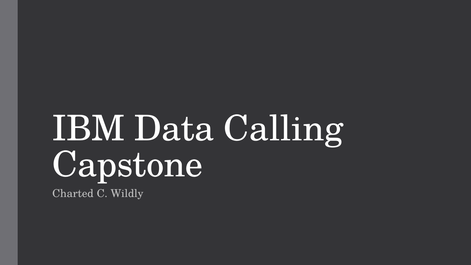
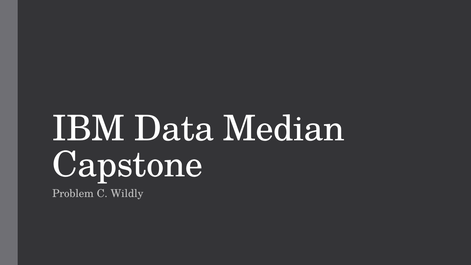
Calling: Calling -> Median (284, 129)
Charted: Charted -> Problem (73, 194)
